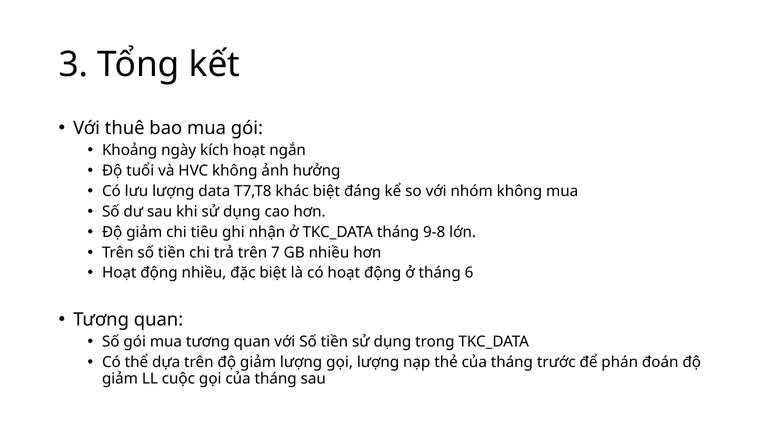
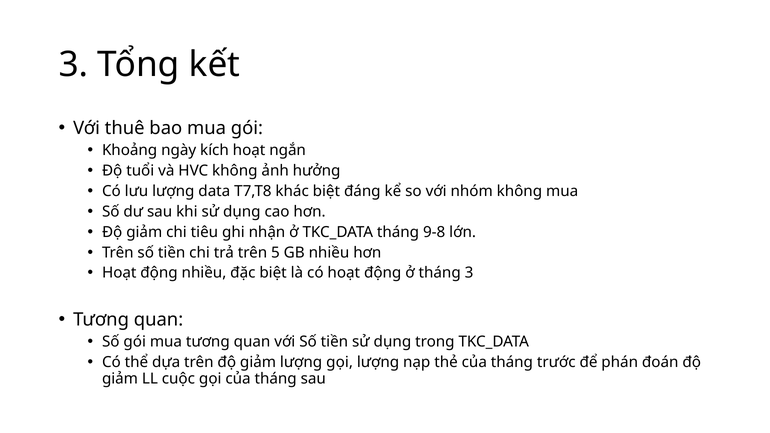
7: 7 -> 5 (275, 253)
tháng 6: 6 -> 3 (469, 273)
